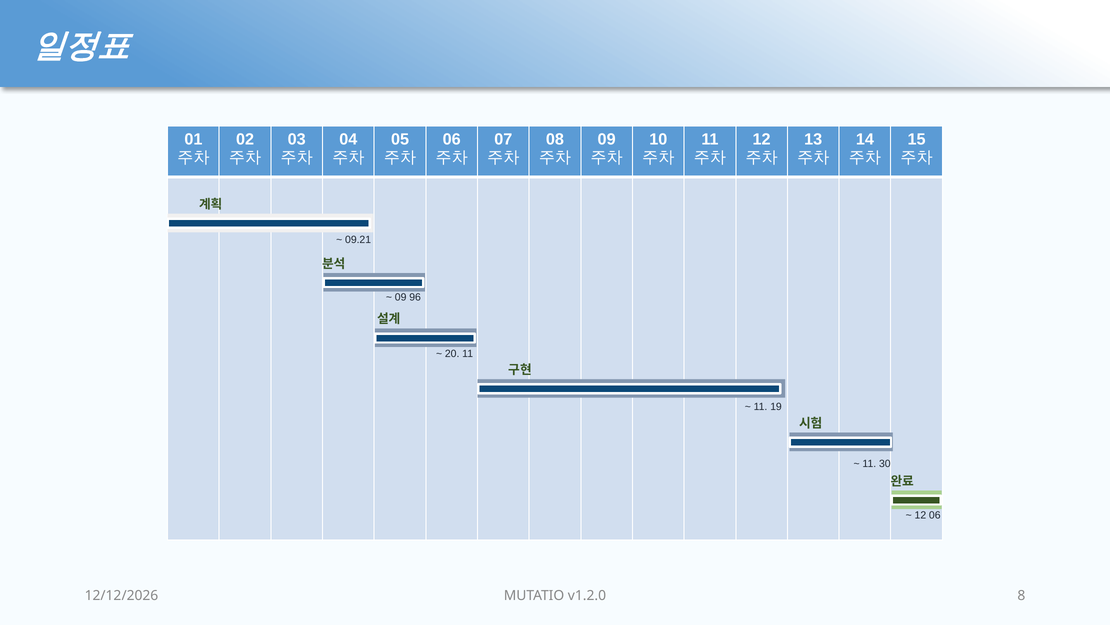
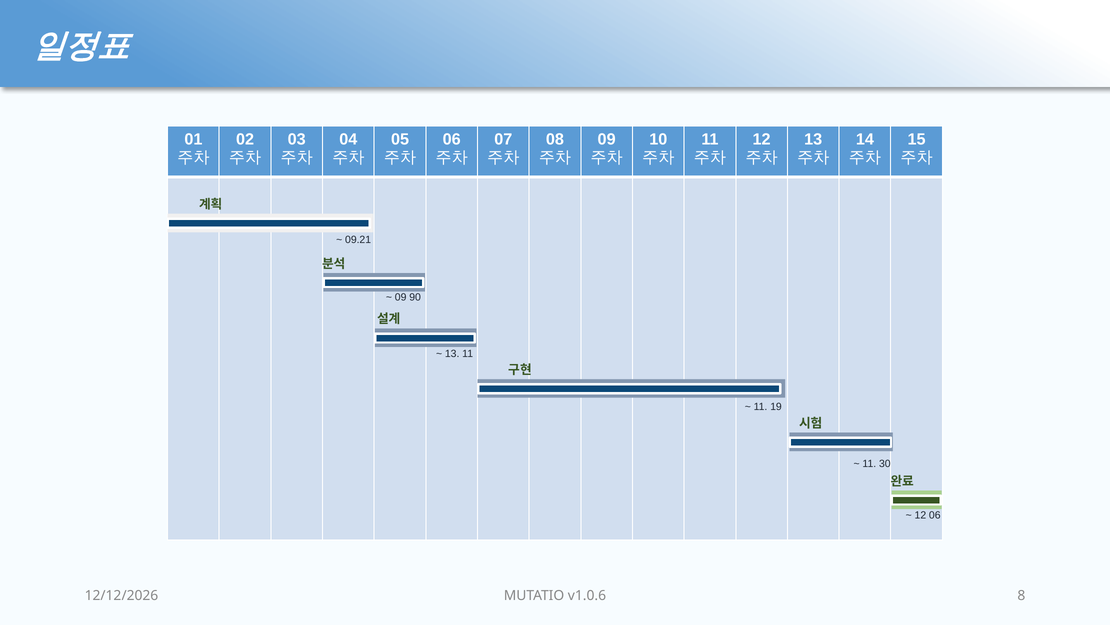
96: 96 -> 90 (415, 297)
20: 20 -> 13 (452, 354)
v1.2.0: v1.2.0 -> v1.0.6 (587, 595)
